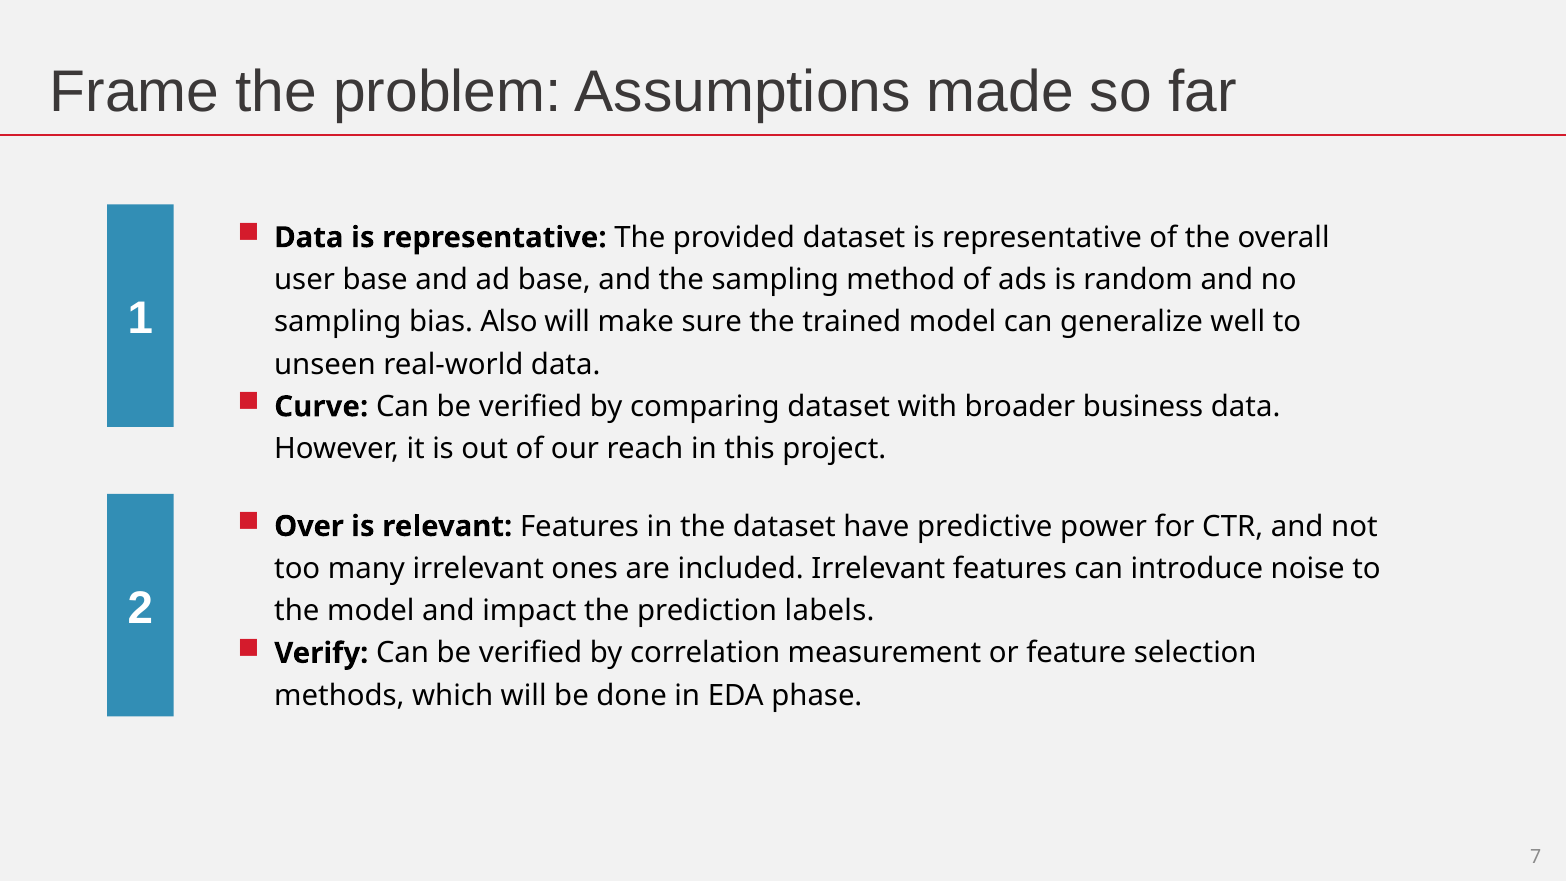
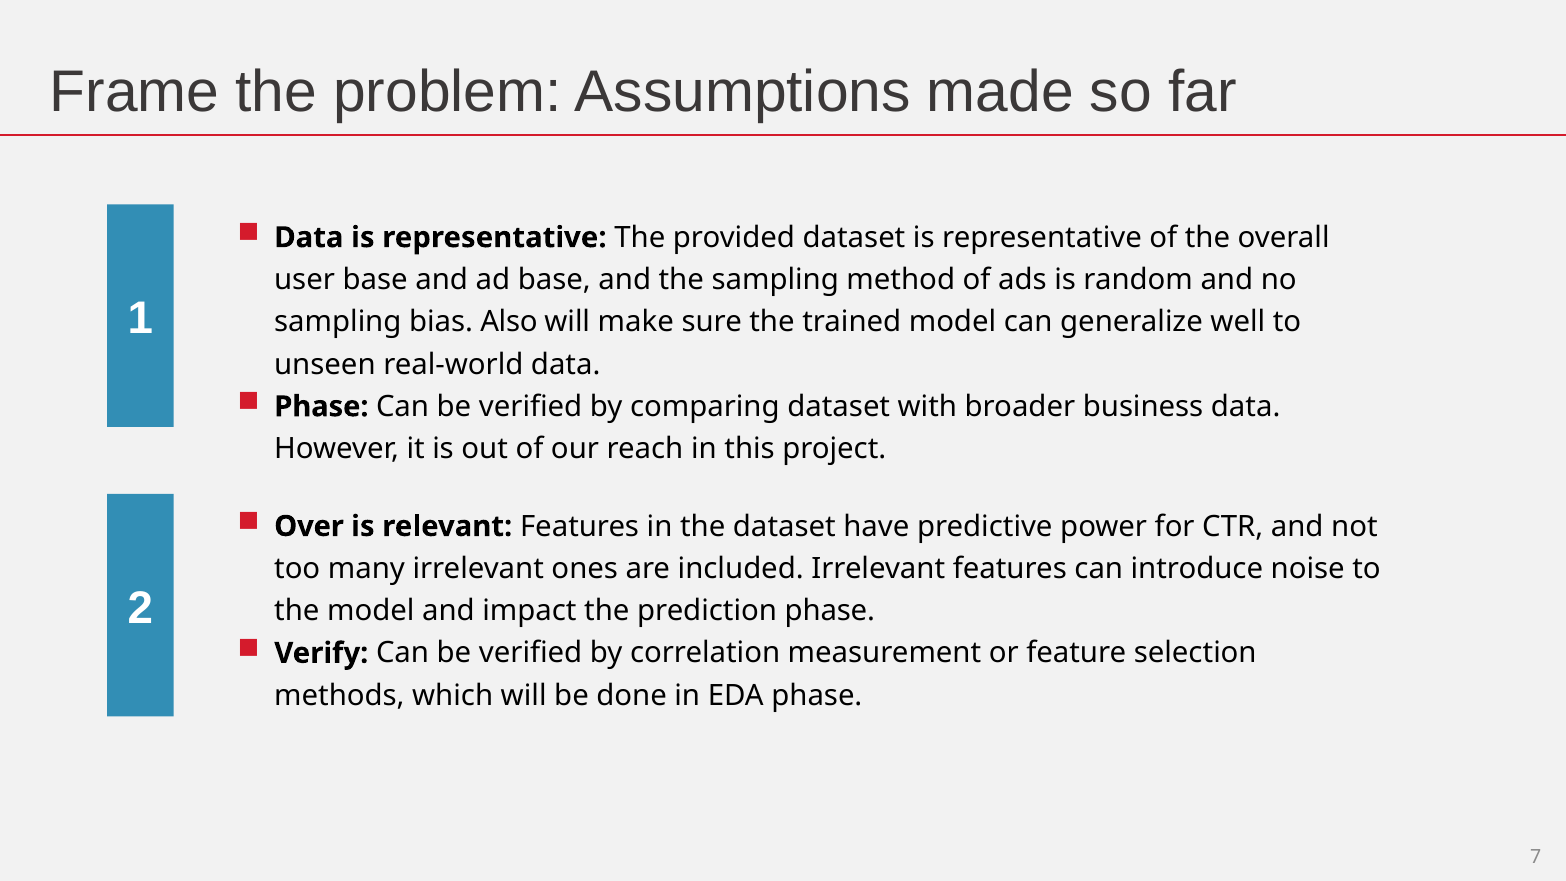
Curve: Curve -> Phase (321, 407)
prediction labels: labels -> phase (830, 611)
